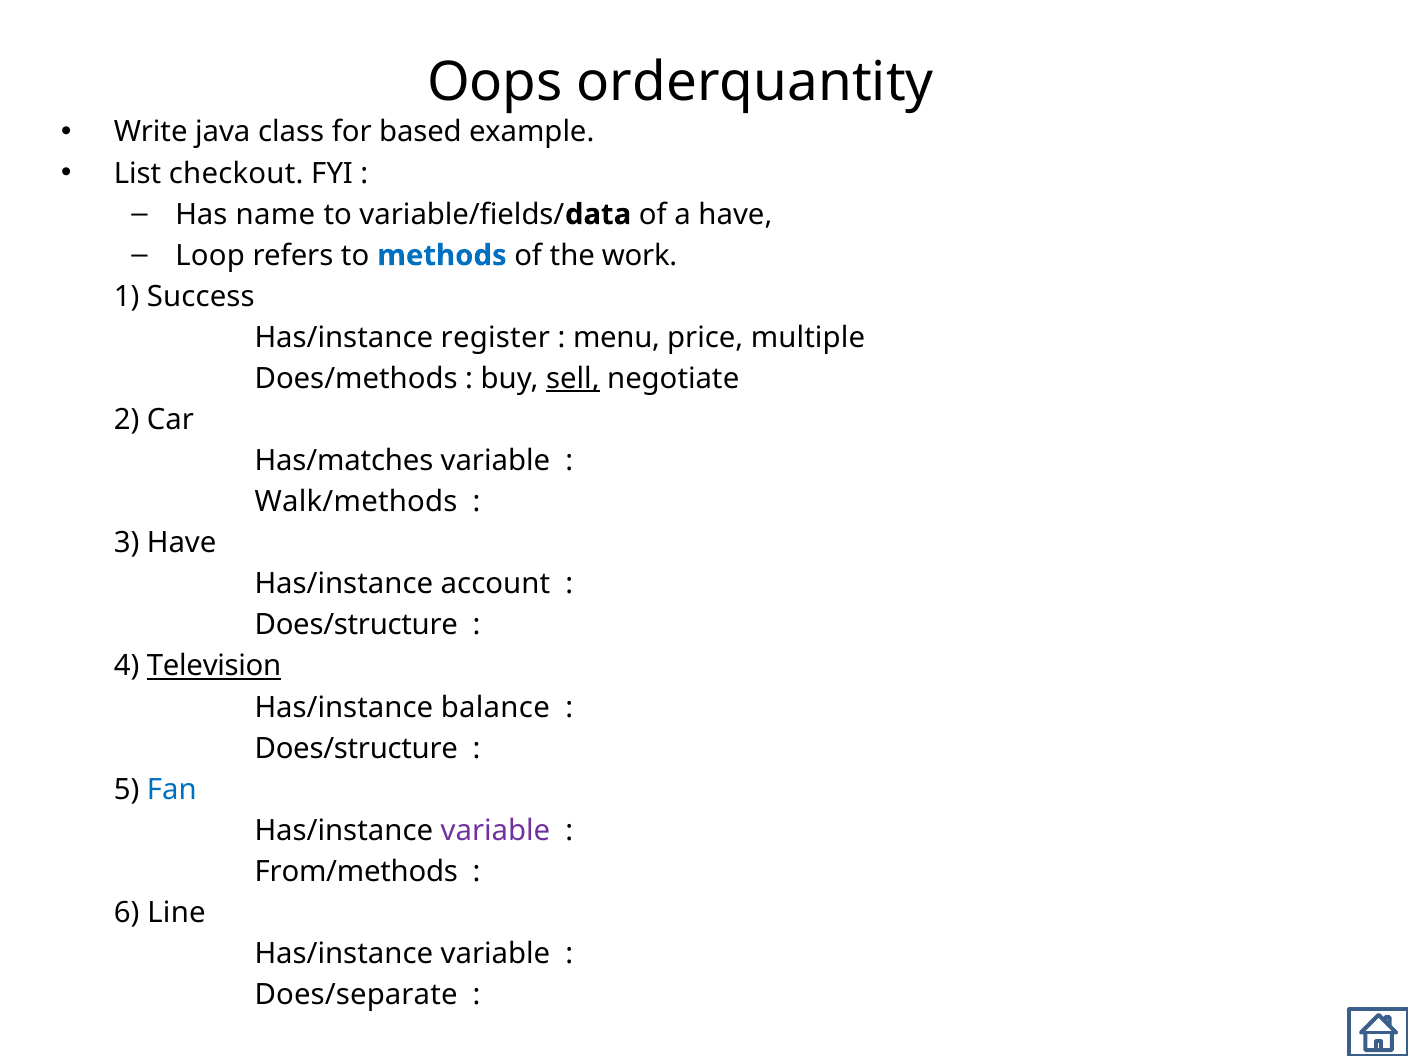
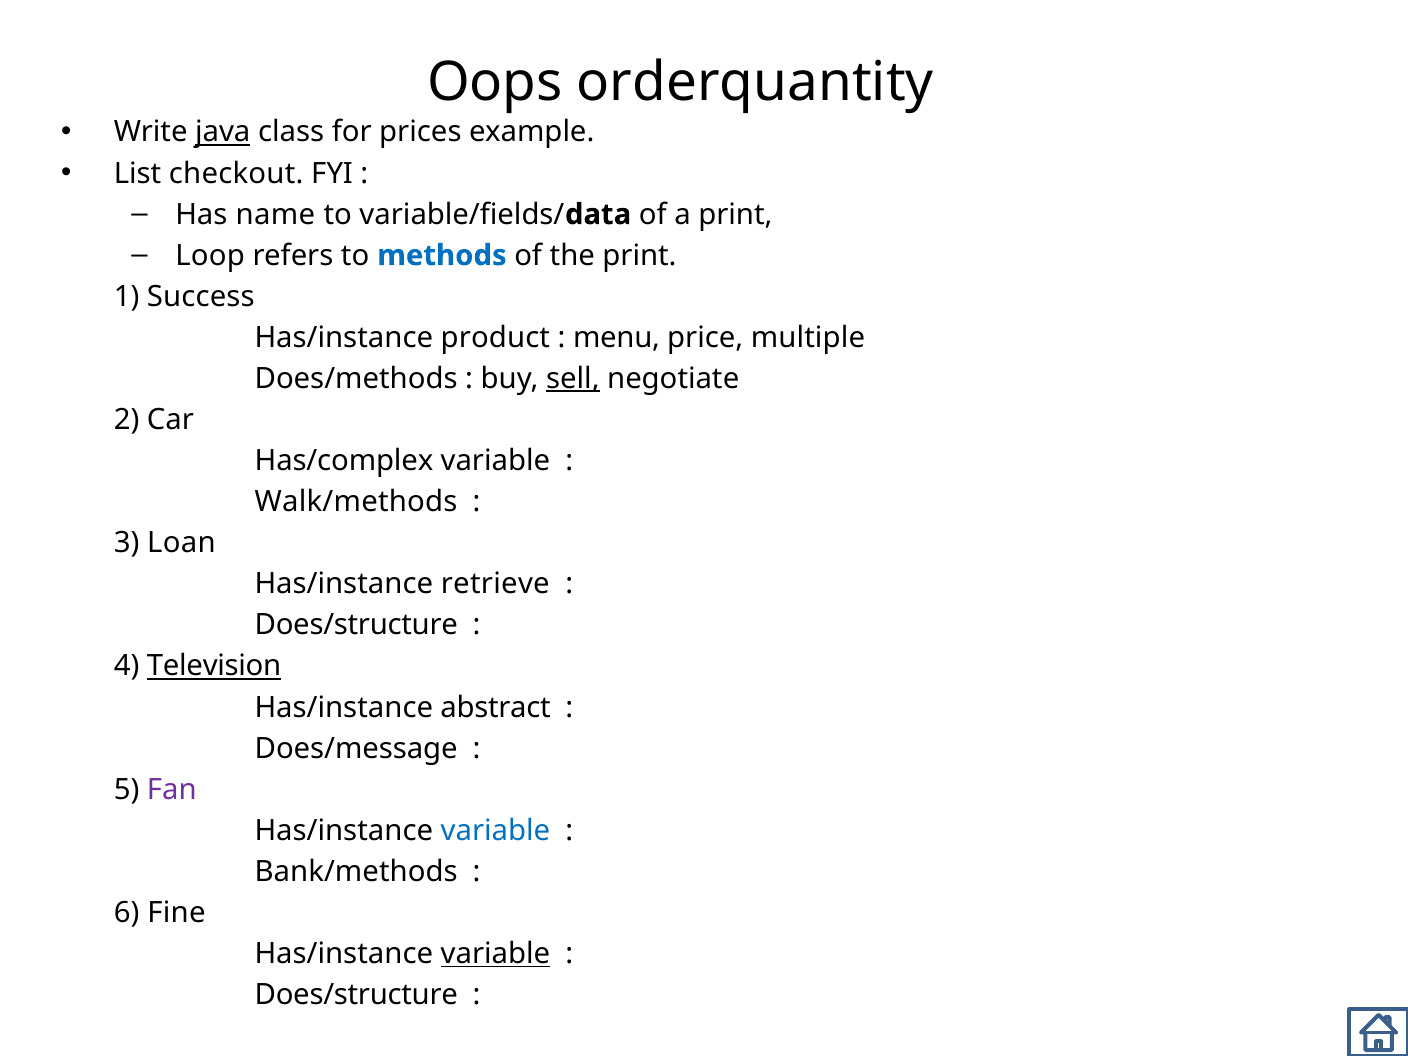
java underline: none -> present (223, 132)
based: based -> prices (420, 132)
a have: have -> print (735, 214)
the work: work -> print (639, 256)
register: register -> product (495, 338)
Has/matches: Has/matches -> Has/complex (344, 461)
3 Have: Have -> Loan (181, 543)
account: account -> retrieve (495, 584)
balance: balance -> abstract (496, 707)
Does/structure: Does/structure -> Does/message (356, 748)
Fan colour: blue -> purple (172, 790)
variable colour: purple -> blue (495, 831)
From/methods: From/methods -> Bank/methods (356, 872)
Line: Line -> Fine (176, 913)
variable underline: none -> present (495, 954)
Does/separate: Does/separate -> Does/structure (356, 995)
